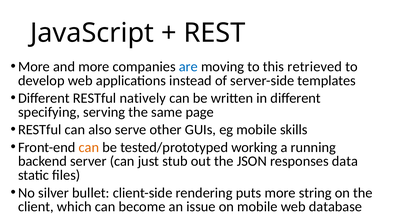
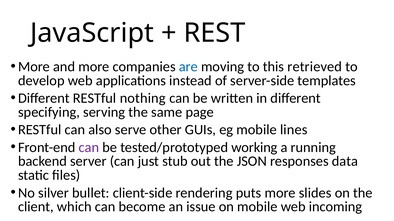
natively: natively -> nothing (143, 99)
skills: skills -> lines (294, 130)
can colour: orange -> purple (89, 148)
string: string -> slides (315, 193)
database: database -> incoming (336, 207)
